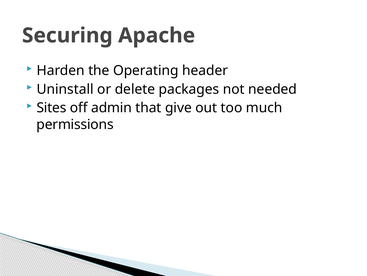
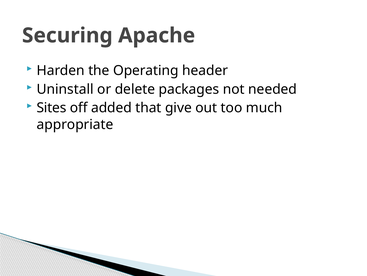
admin: admin -> added (111, 108)
permissions: permissions -> appropriate (75, 124)
